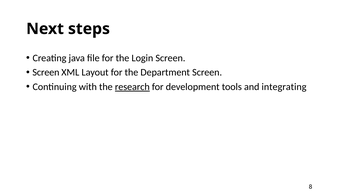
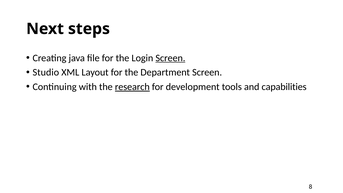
Screen underline: none -> present (170, 58)
Screen: Screen -> Studio (46, 72)
integrating: integrating -> capabilities (284, 87)
